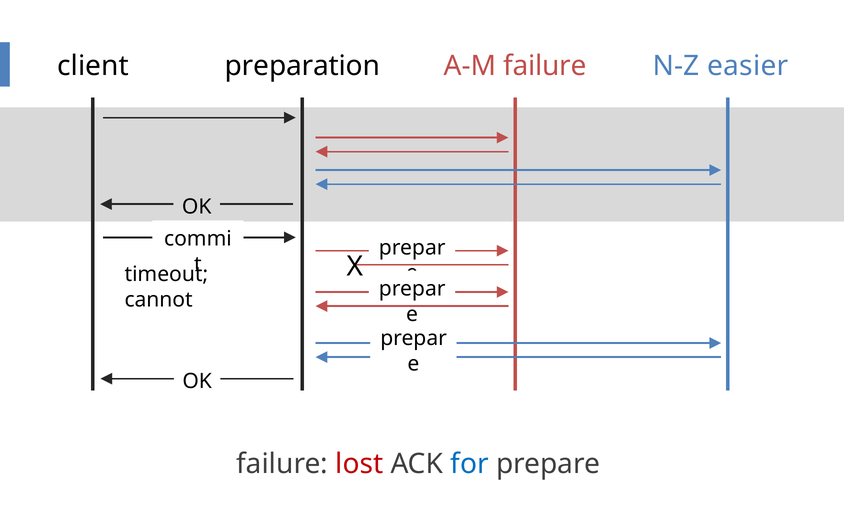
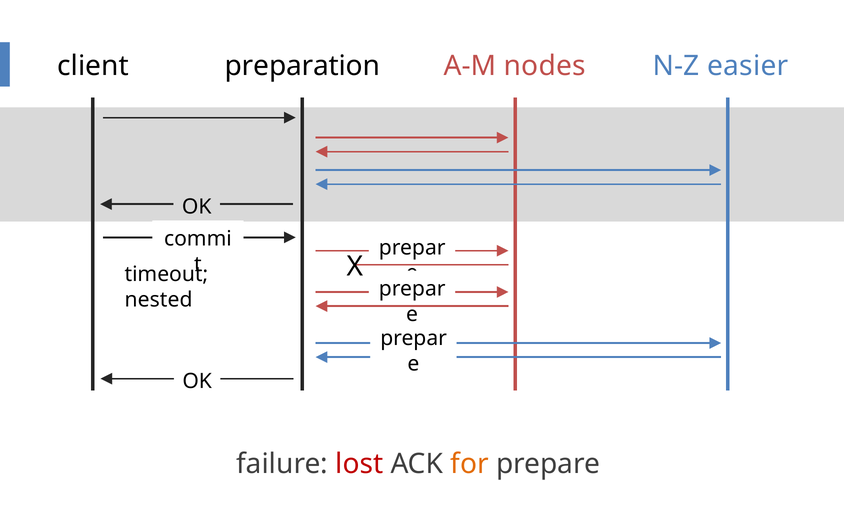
A-M failure: failure -> nodes (545, 66)
cannot: cannot -> nested (159, 299)
for colour: blue -> orange (470, 464)
